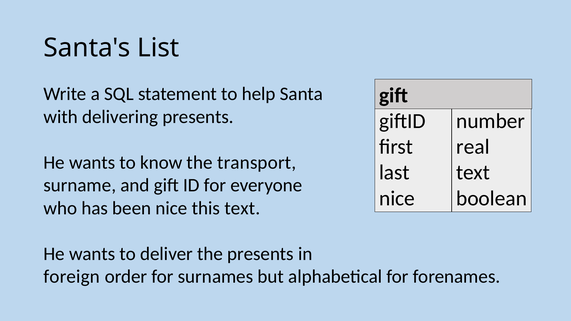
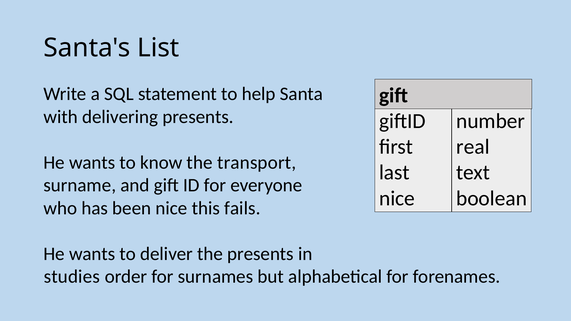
this text: text -> fails (242, 208)
foreign: foreign -> studies (72, 277)
